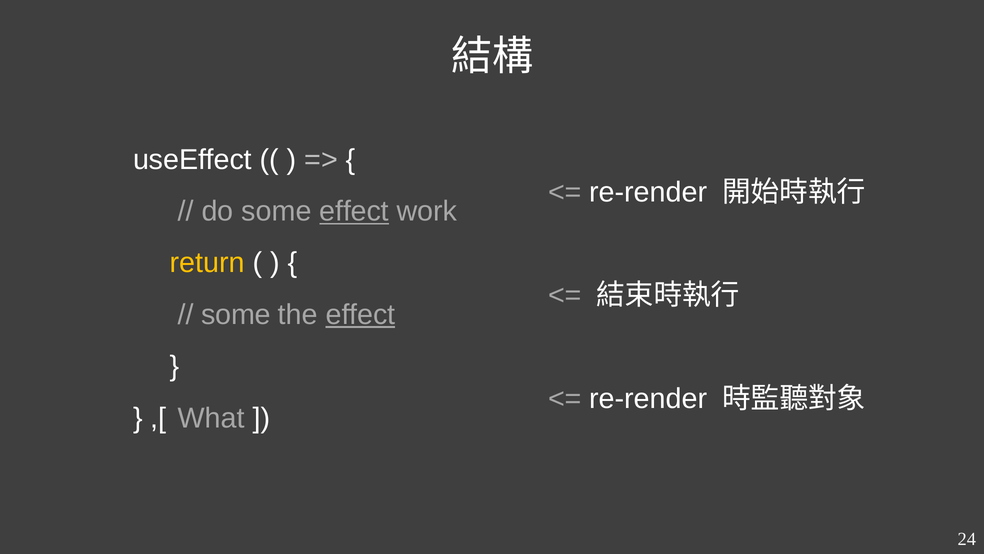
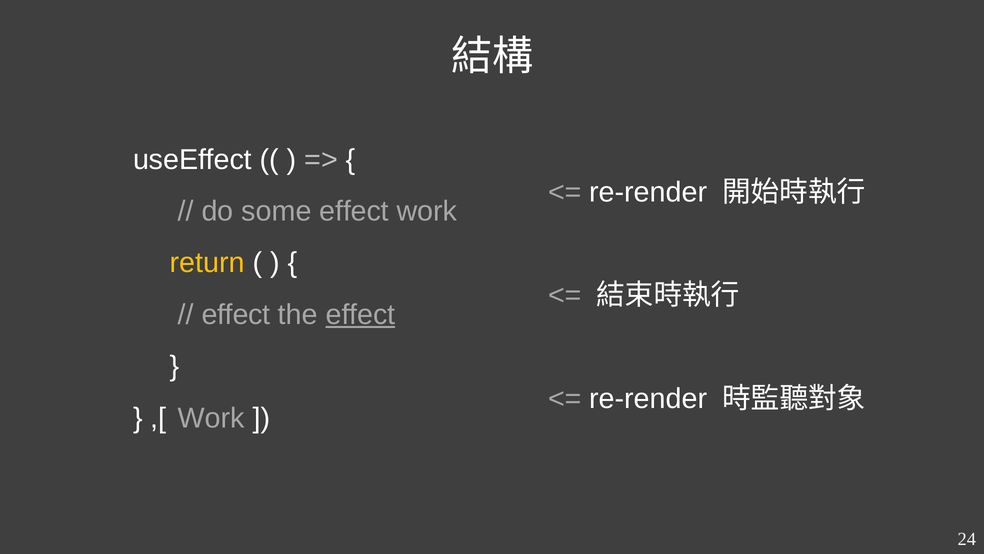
effect underline: present -> none (354, 211)
some: some -> effect (236, 314)
What: What -> Work (211, 418)
